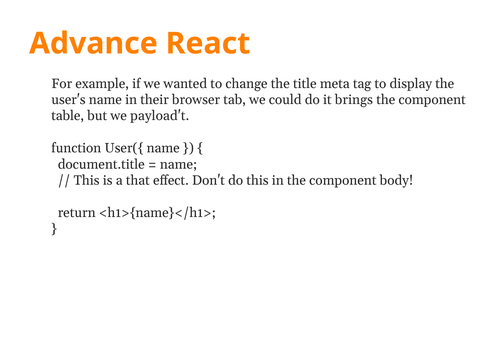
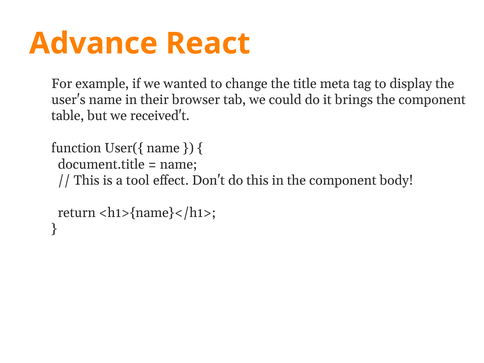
payload't: payload't -> received't (160, 116)
that: that -> tool (138, 180)
